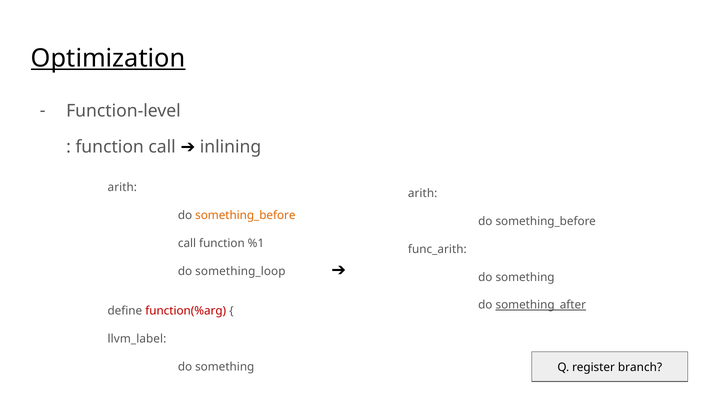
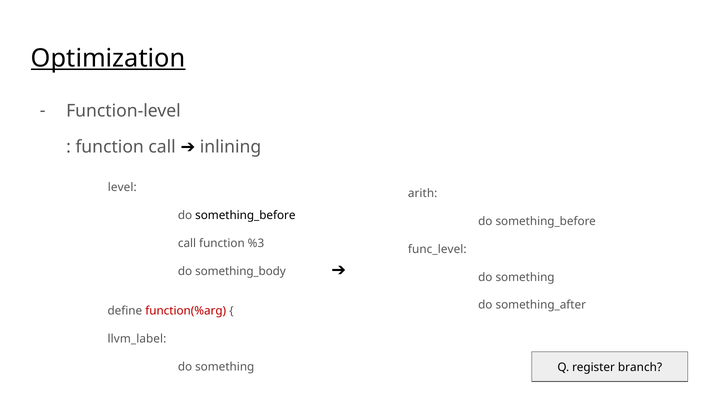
arith: arith -> level (122, 187)
something_before colour: orange -> black (245, 215)
%1: %1 -> %3 (256, 243)
func_arith: func_arith -> func_level (437, 249)
something_loop: something_loop -> something_body (240, 271)
something_after underline: present -> none (541, 305)
